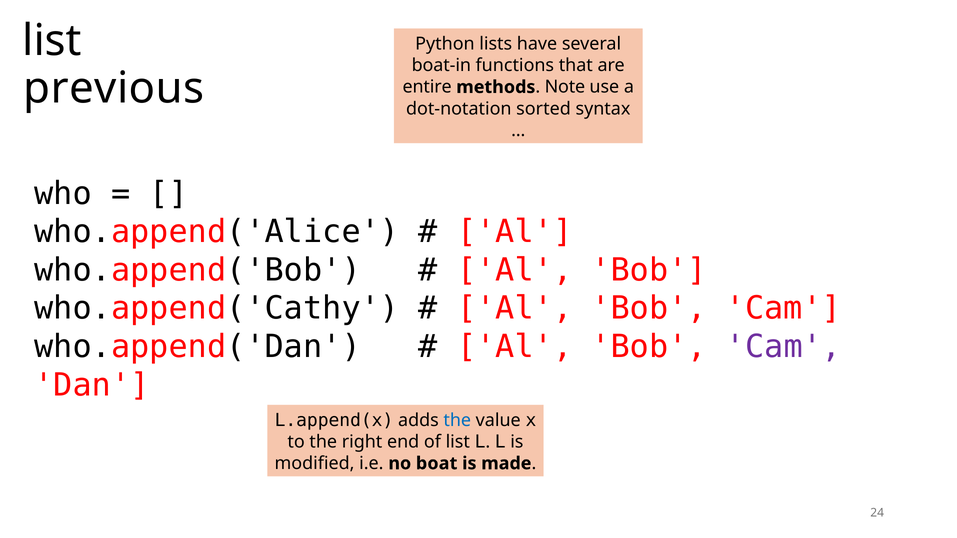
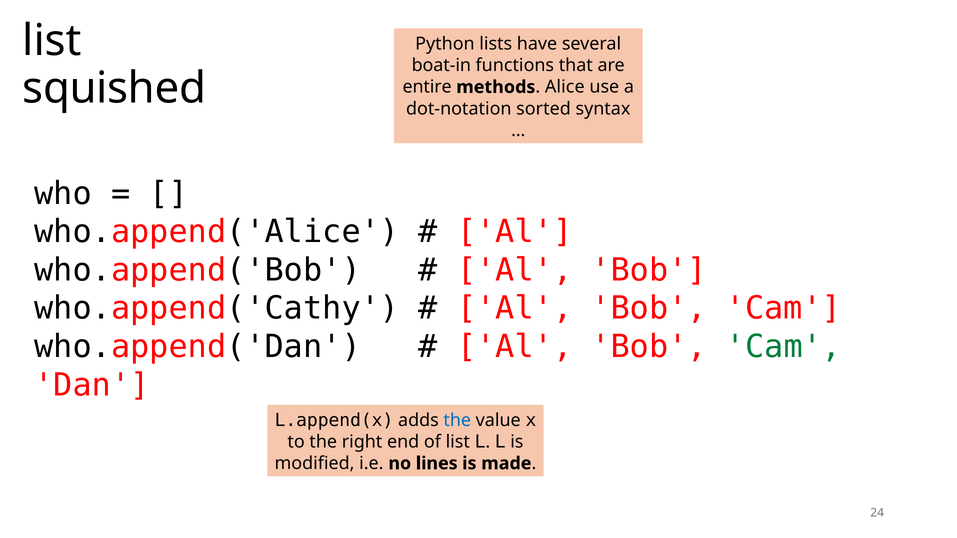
previous: previous -> squished (114, 88)
Note: Note -> Alice (565, 87)
Cam colour: purple -> green (784, 347)
boat: boat -> lines (437, 464)
